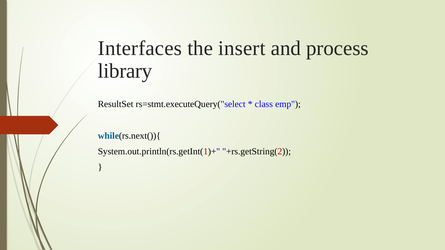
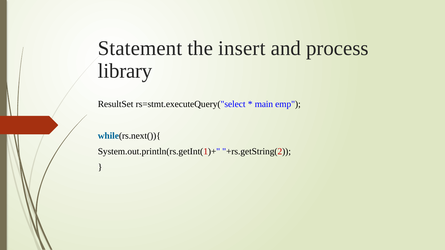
Interfaces: Interfaces -> Statement (140, 48)
class: class -> main (264, 104)
